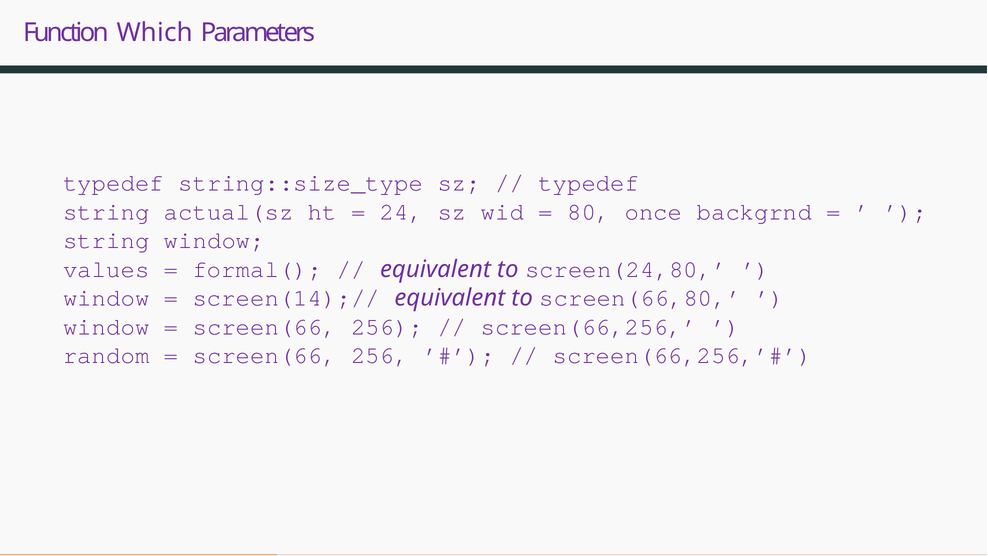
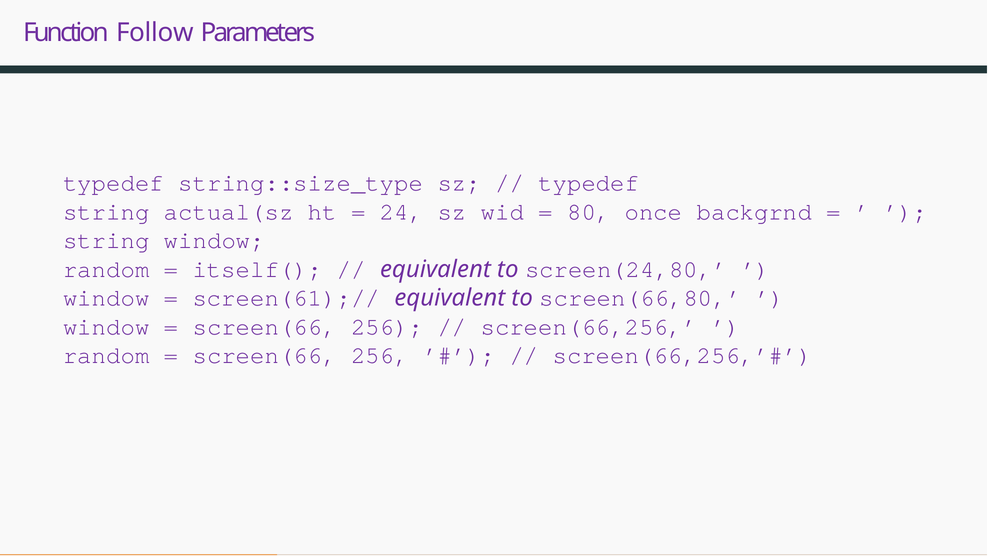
Which: Which -> Follow (155, 33)
values: values -> random (106, 269)
formal(: formal( -> itself( (257, 269)
screen(14);//: screen(14);// -> screen(61);// (286, 298)
